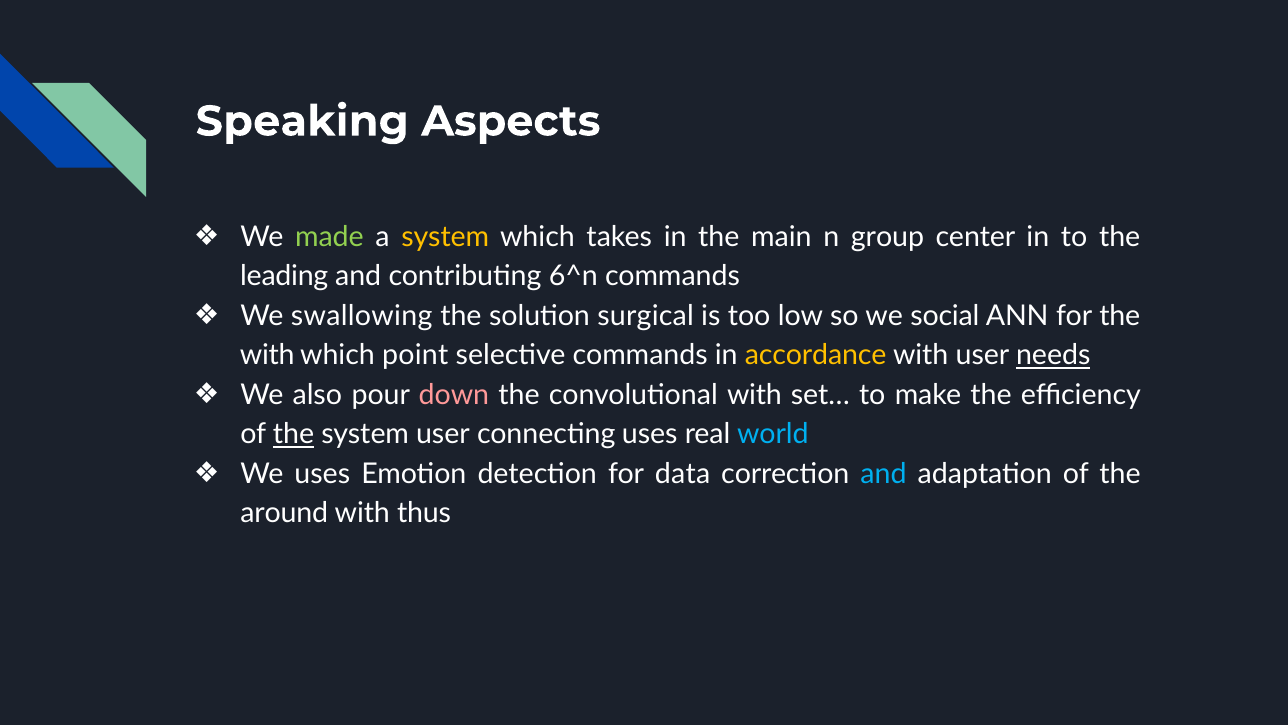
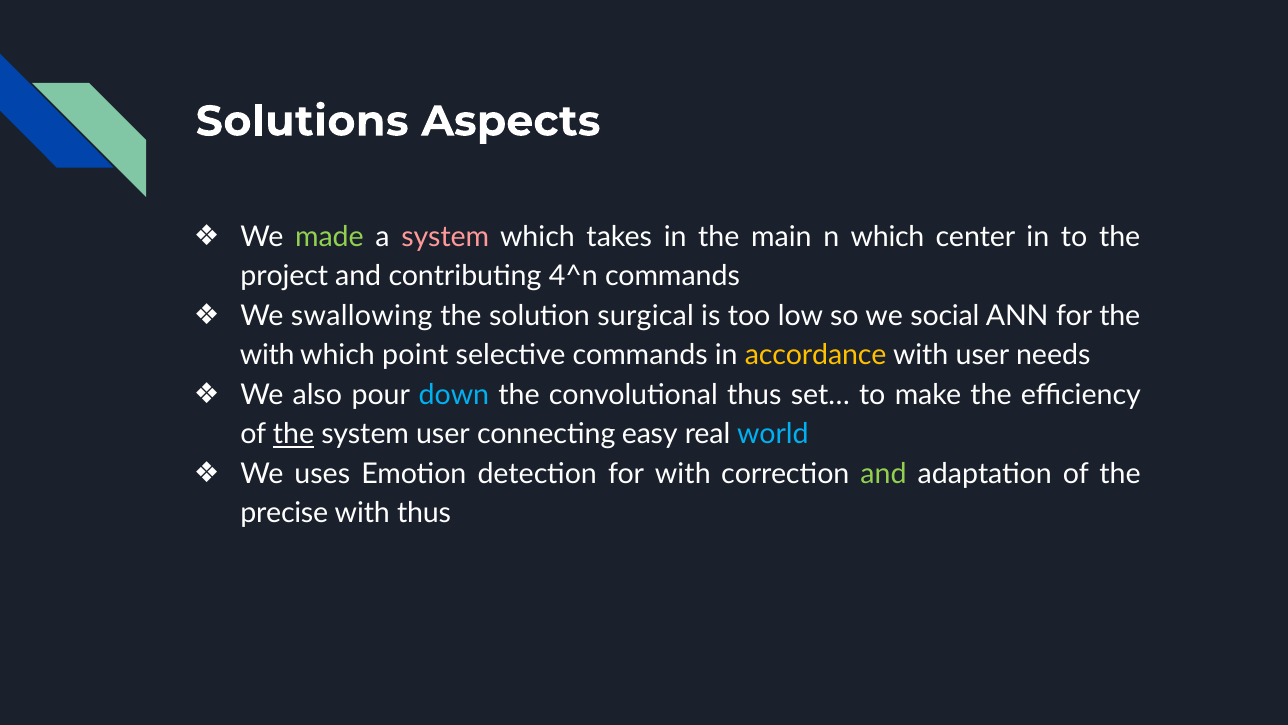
Speaking: Speaking -> Solutions (302, 121)
system colour: yellow -> pink (445, 237)
n group: group -> which (888, 237)
leading: leading -> project (284, 276)
6^n: 6^n -> 4^n (573, 276)
needs underline: present -> none (1053, 355)
down colour: pink -> light blue (454, 395)
convolutional with: with -> thus (754, 395)
connecting uses: uses -> easy (650, 434)
for data: data -> with (683, 474)
and colour: light blue -> light green (884, 474)
around: around -> precise (284, 513)
